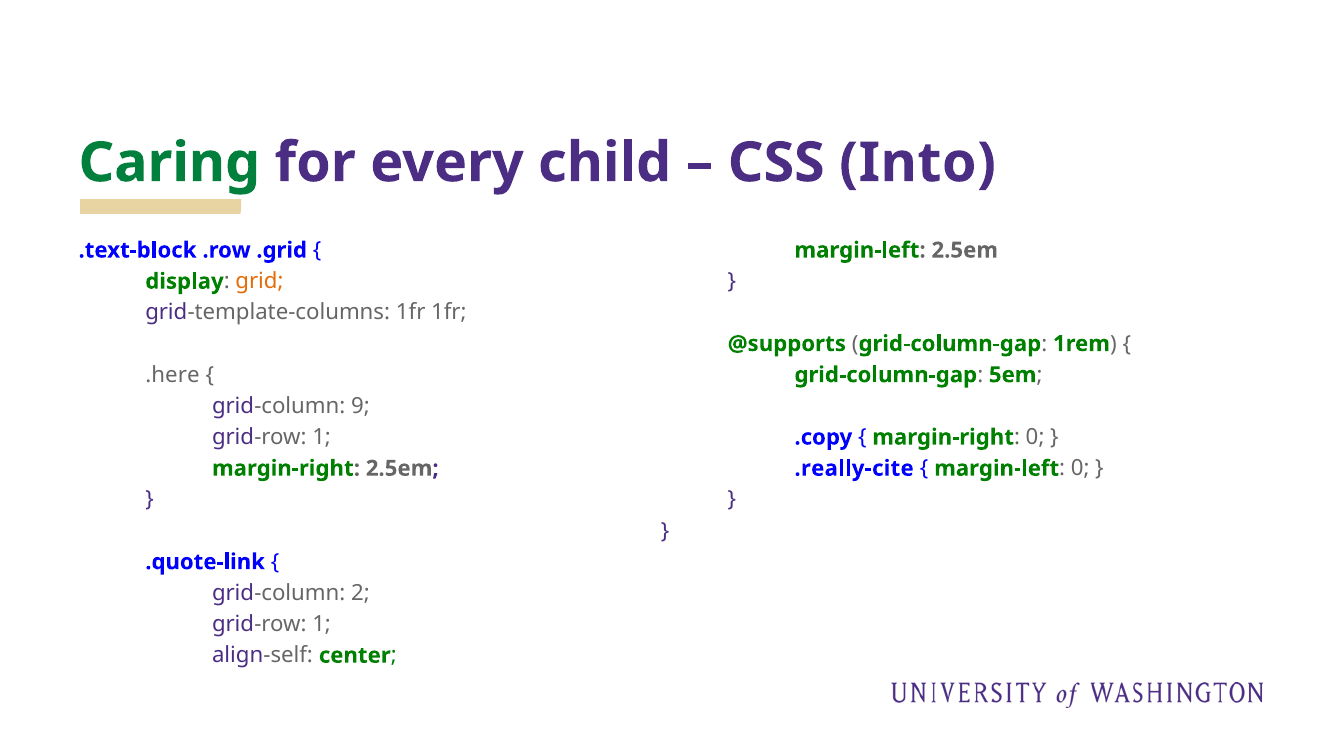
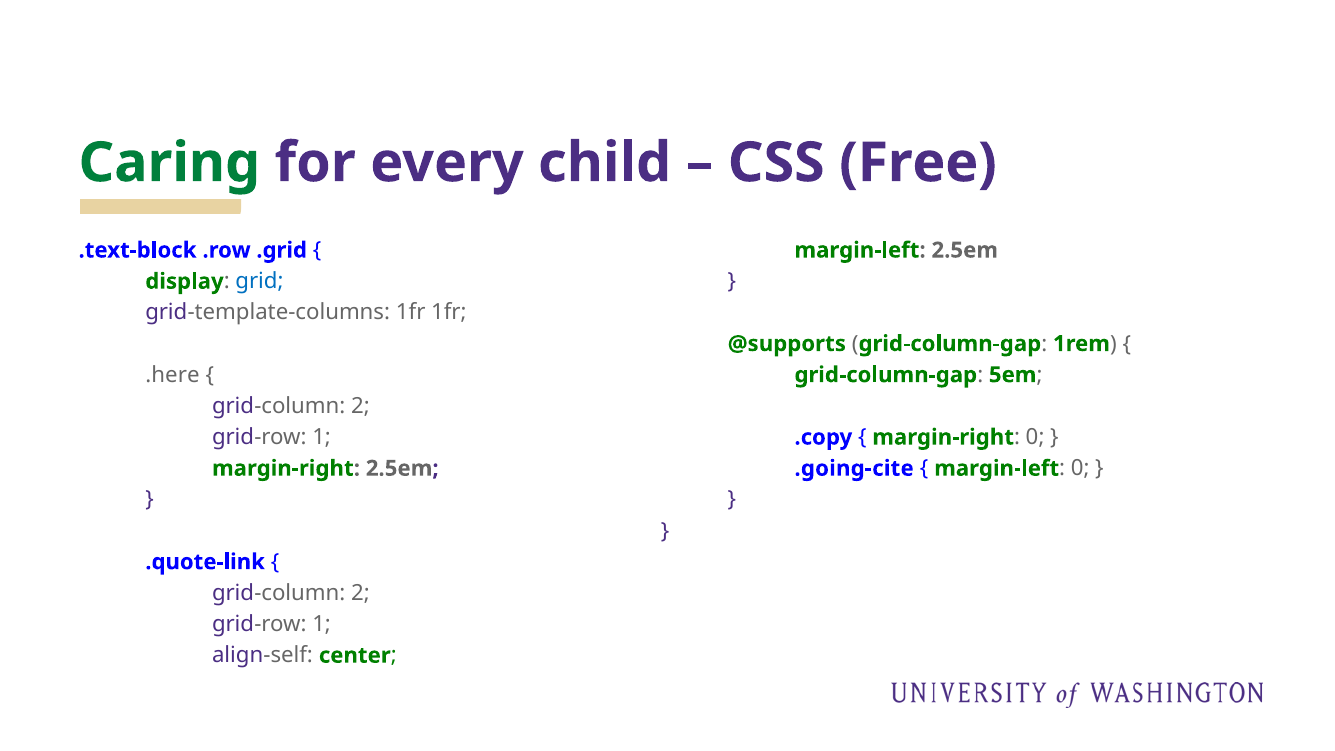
Into: Into -> Free (918, 163)
grid colour: orange -> blue (259, 281)
9: 9 -> 2 (360, 406)
.really-cite: .really-cite -> .going-cite (854, 468)
